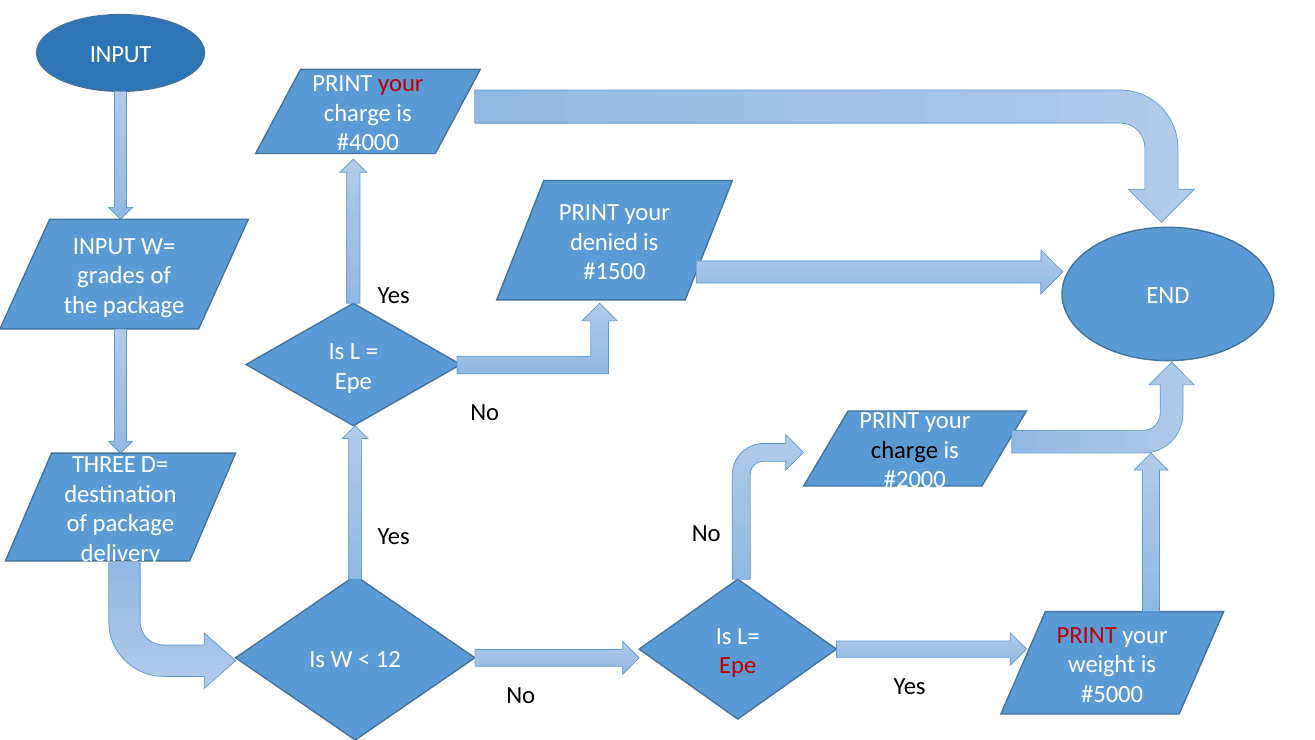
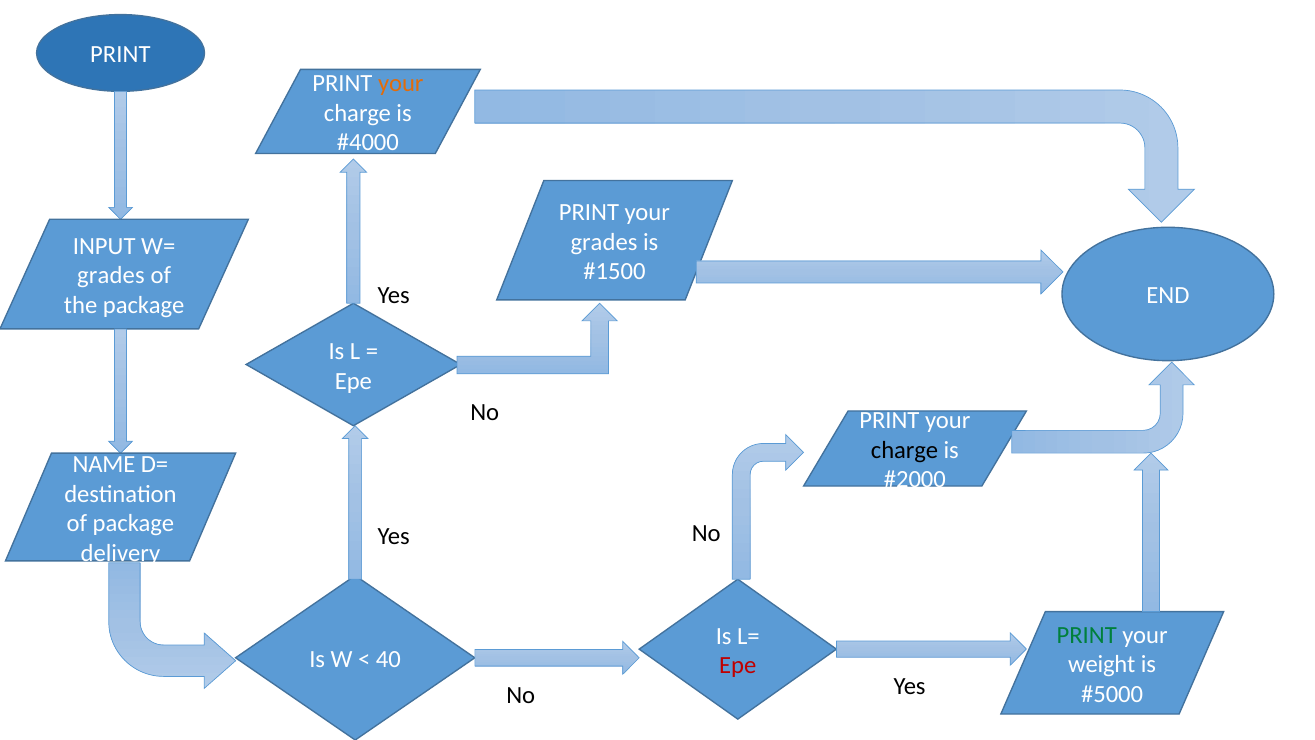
INPUT: INPUT -> PRINT (120, 55)
your colour: red -> orange (401, 83)
denied: denied -> grades (604, 242)
THREE: THREE -> NAME (104, 464)
PRINT colour: red -> green (1087, 635)
12: 12 -> 40 (388, 659)
